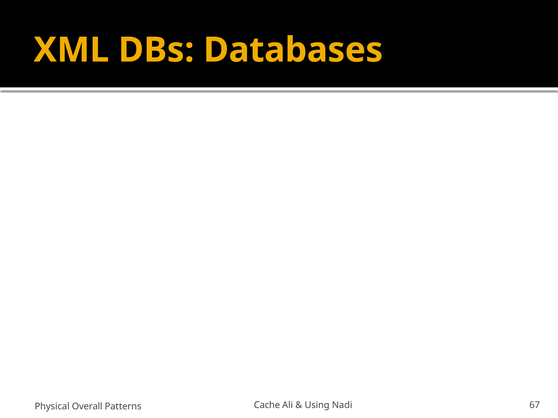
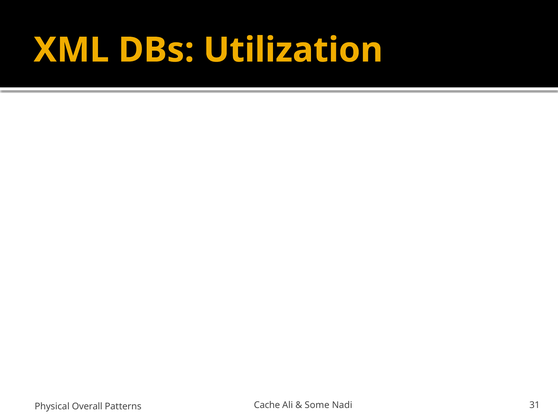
Databases: Databases -> Utilization (293, 50)
Using: Using -> Some (317, 406)
67: 67 -> 31 (535, 406)
